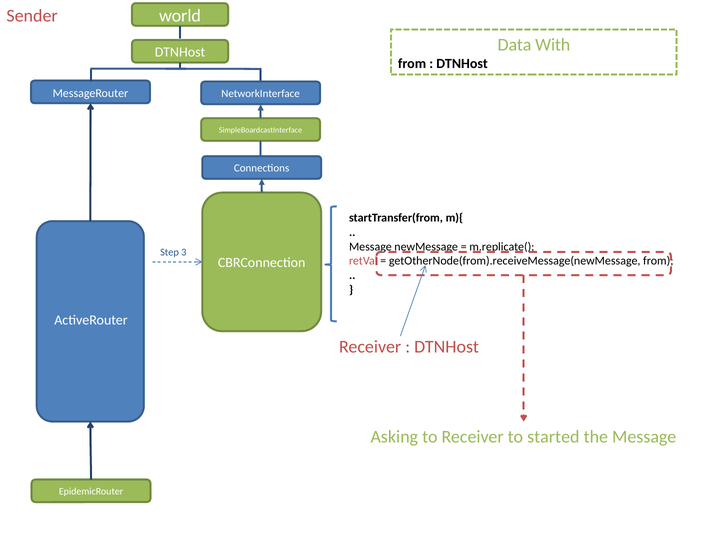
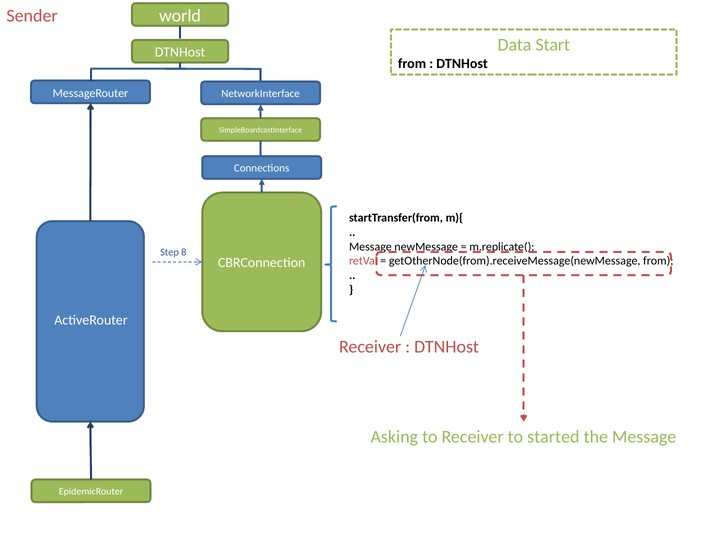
With: With -> Start (553, 45)
3: 3 -> 8 (184, 253)
